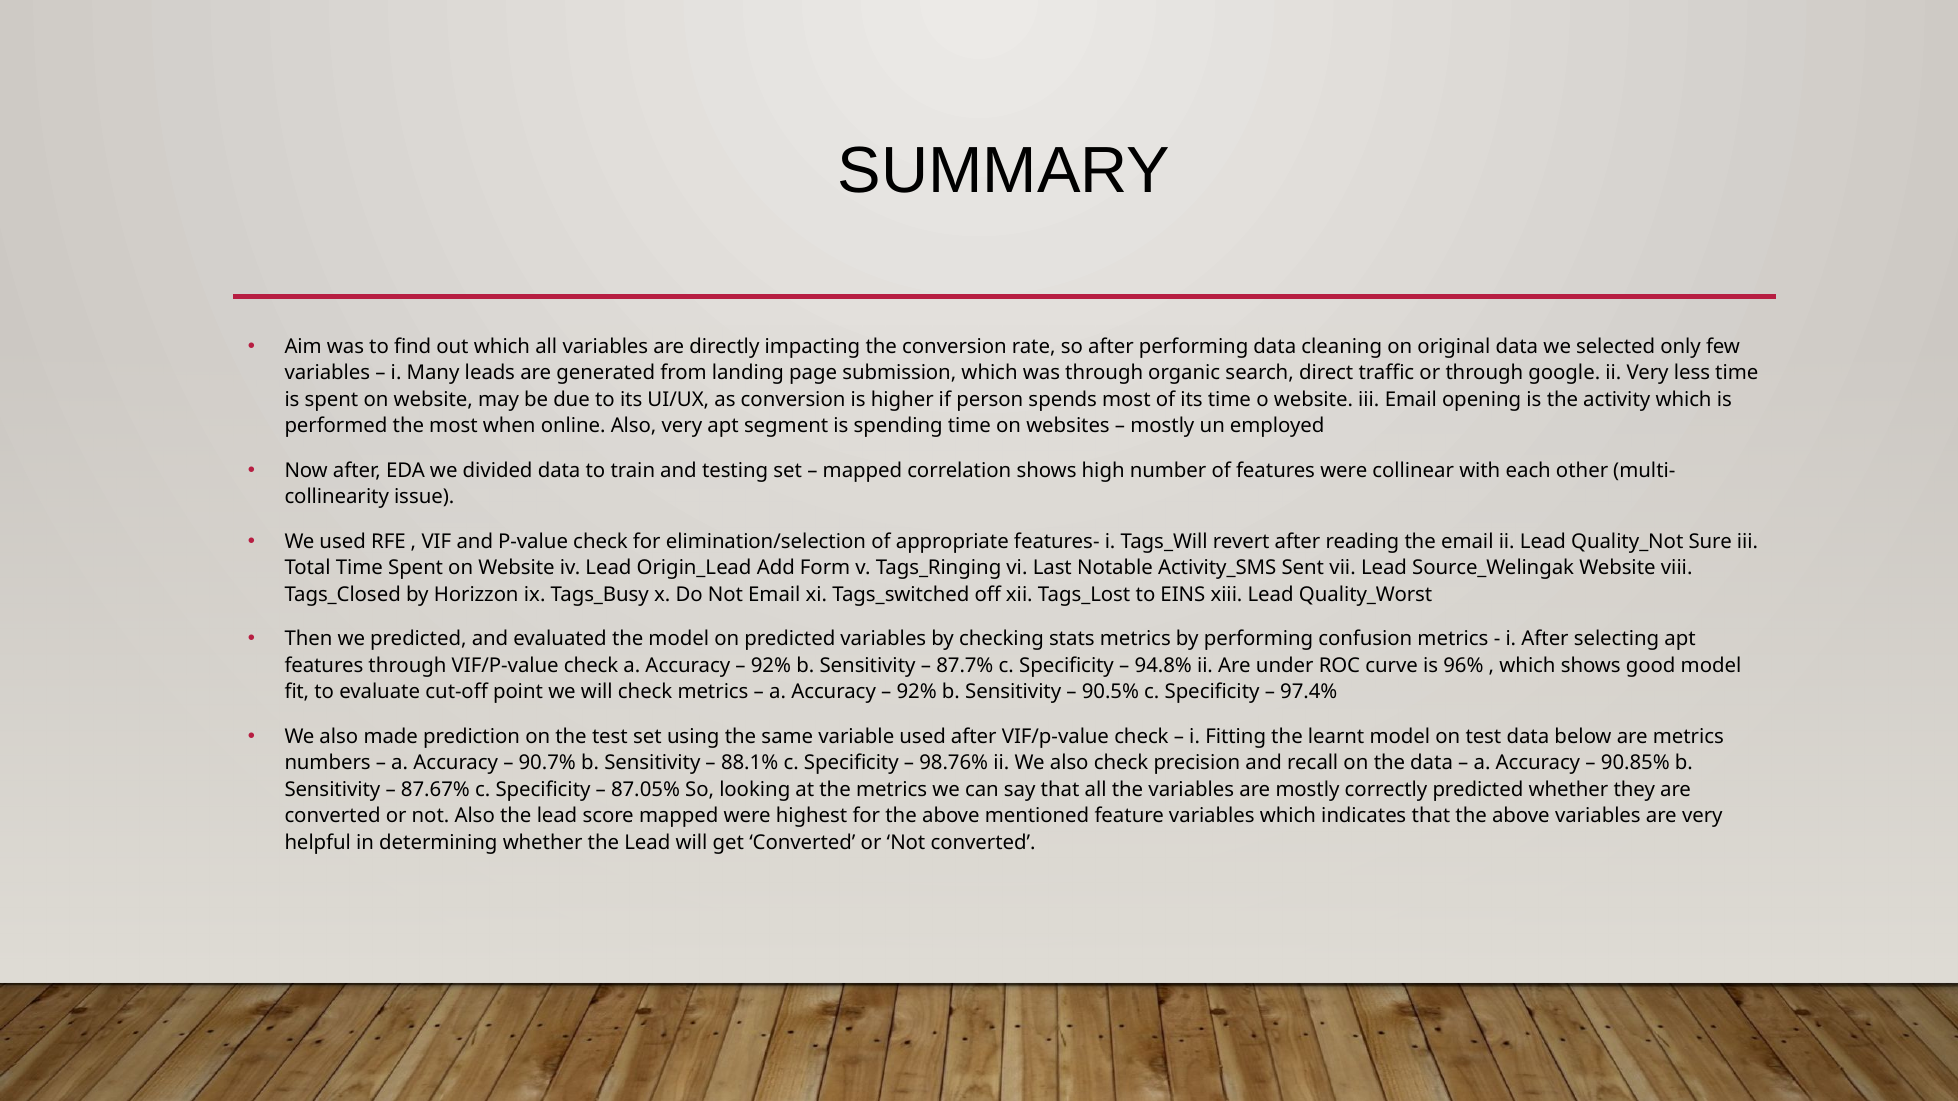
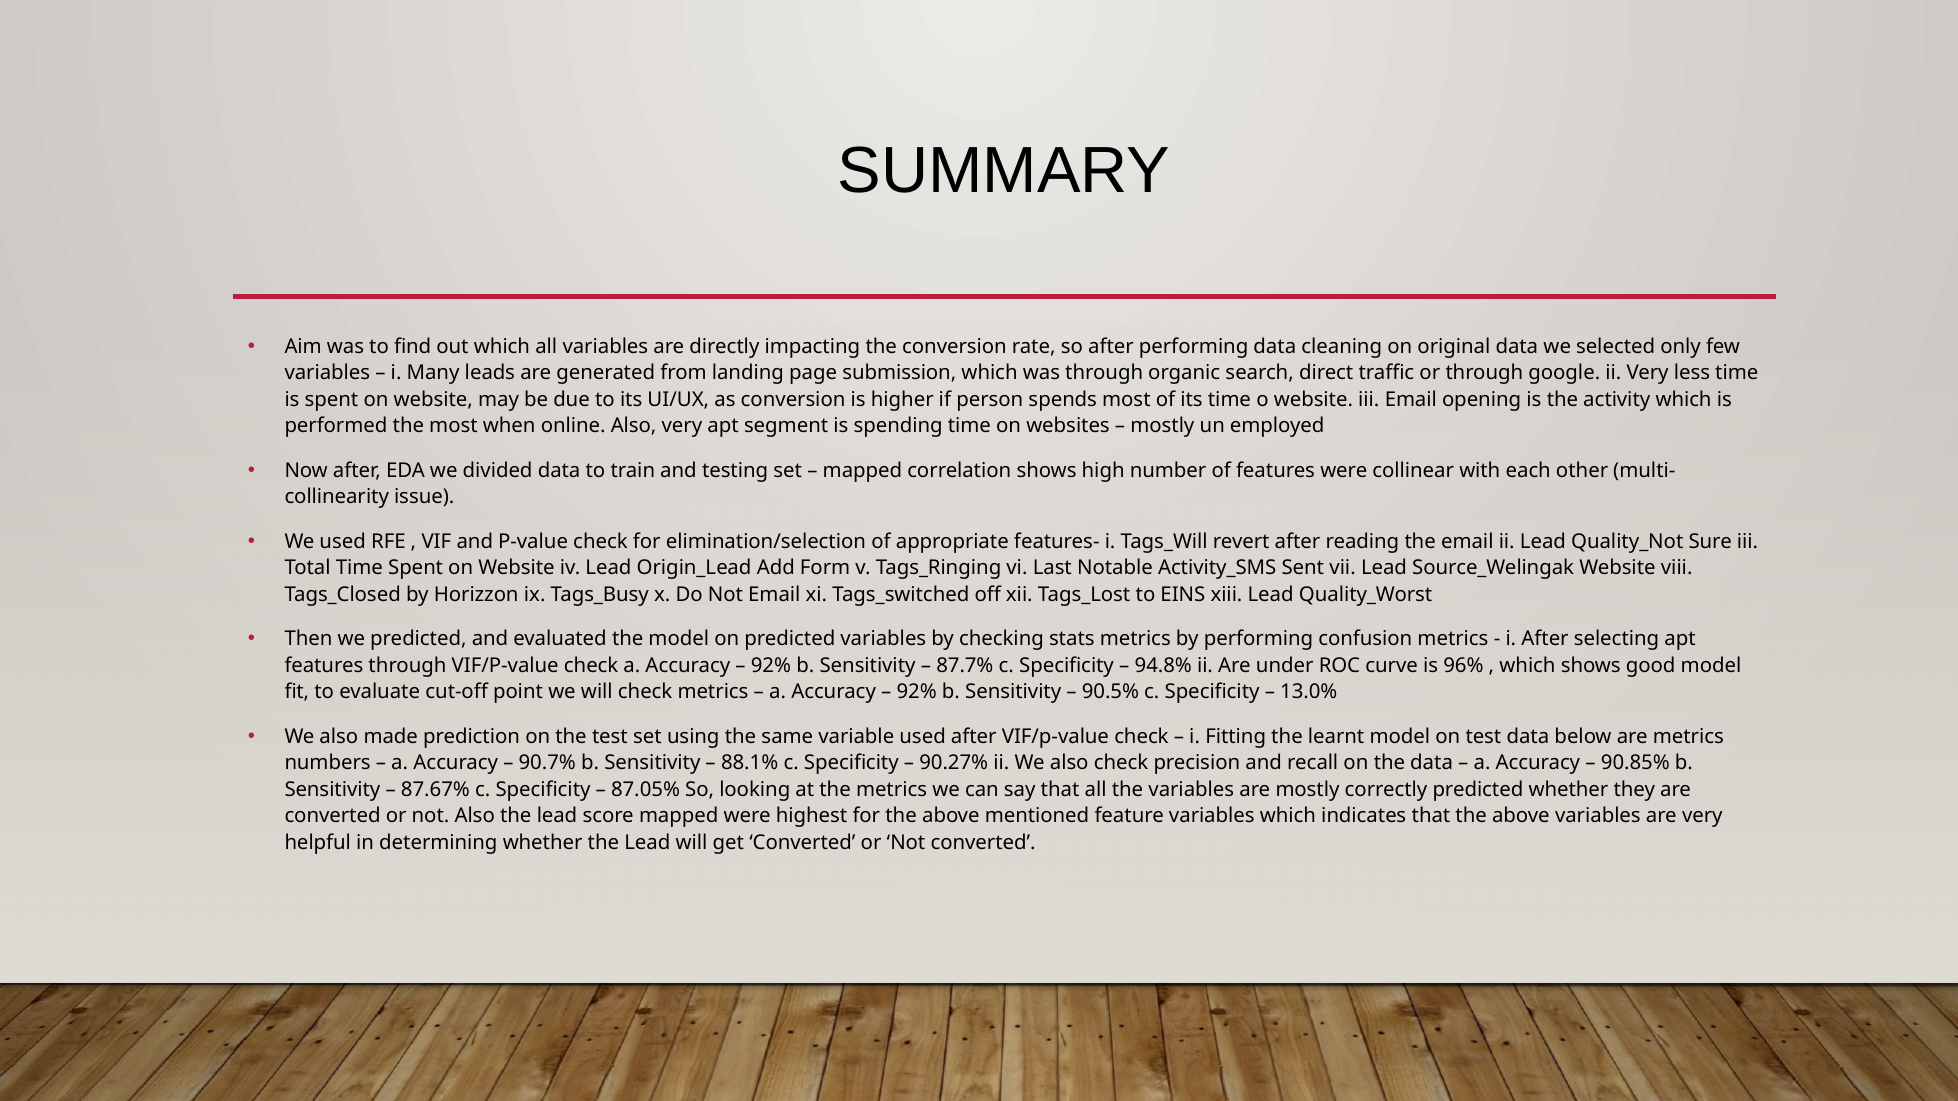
97.4%: 97.4% -> 13.0% (1309, 692)
98.76%: 98.76% -> 90.27% (954, 763)
